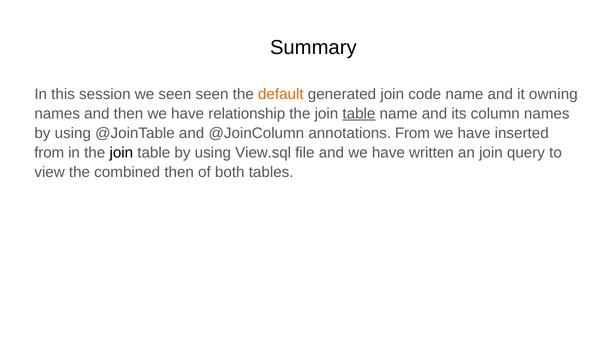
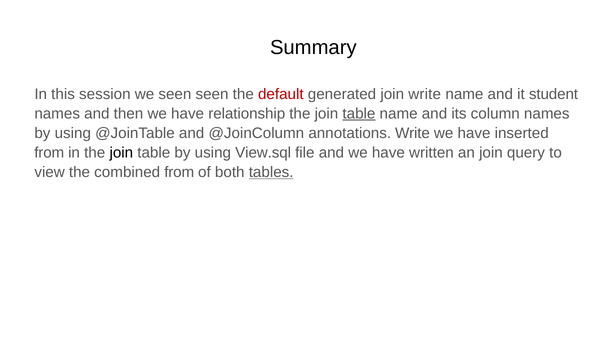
default colour: orange -> red (281, 94)
join code: code -> write (425, 94)
owning: owning -> student (554, 94)
annotations From: From -> Write (412, 133)
combined then: then -> from (179, 172)
tables underline: none -> present (271, 172)
